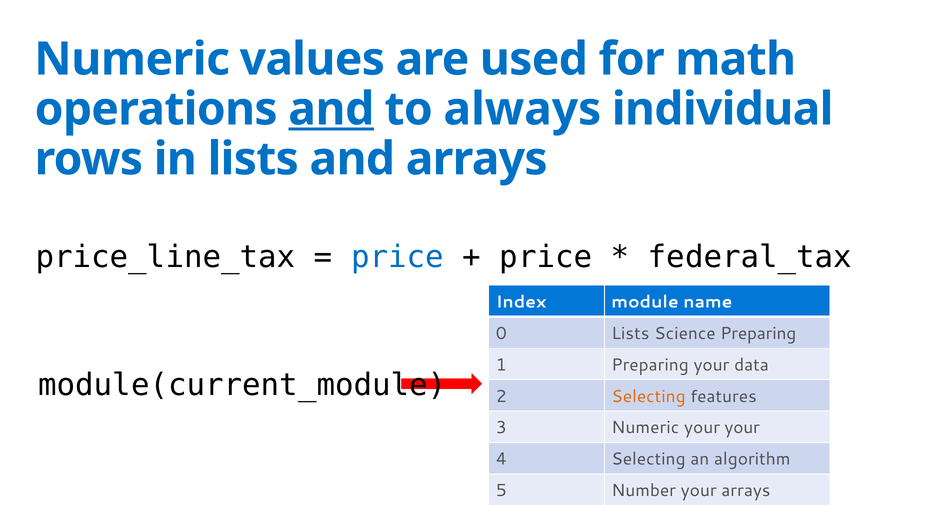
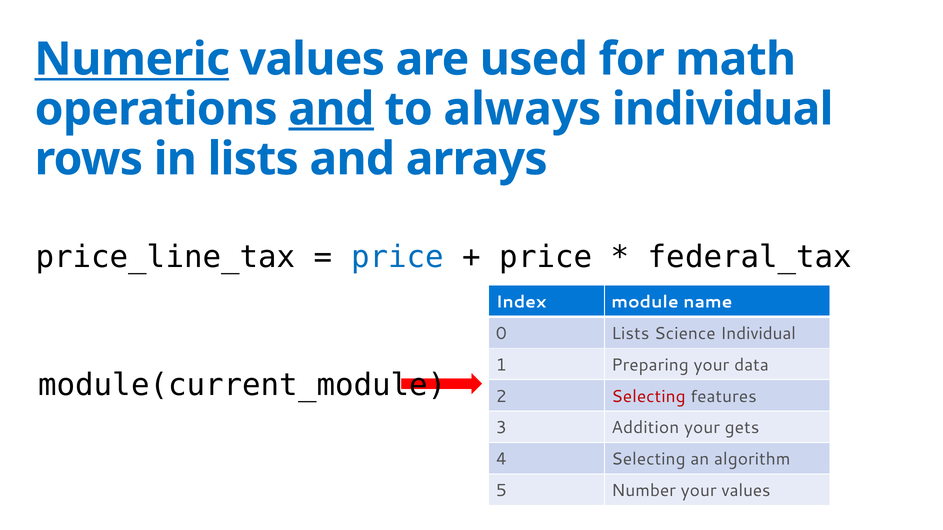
Numeric underline: none -> present (132, 59)
Science Preparing: Preparing -> Individual (758, 334)
Selecting colour: orange -> red (648, 397)
3 Numeric: Numeric -> Addition (645, 428)
your your: your -> gets (742, 428)
your arrays: arrays -> values (746, 491)
